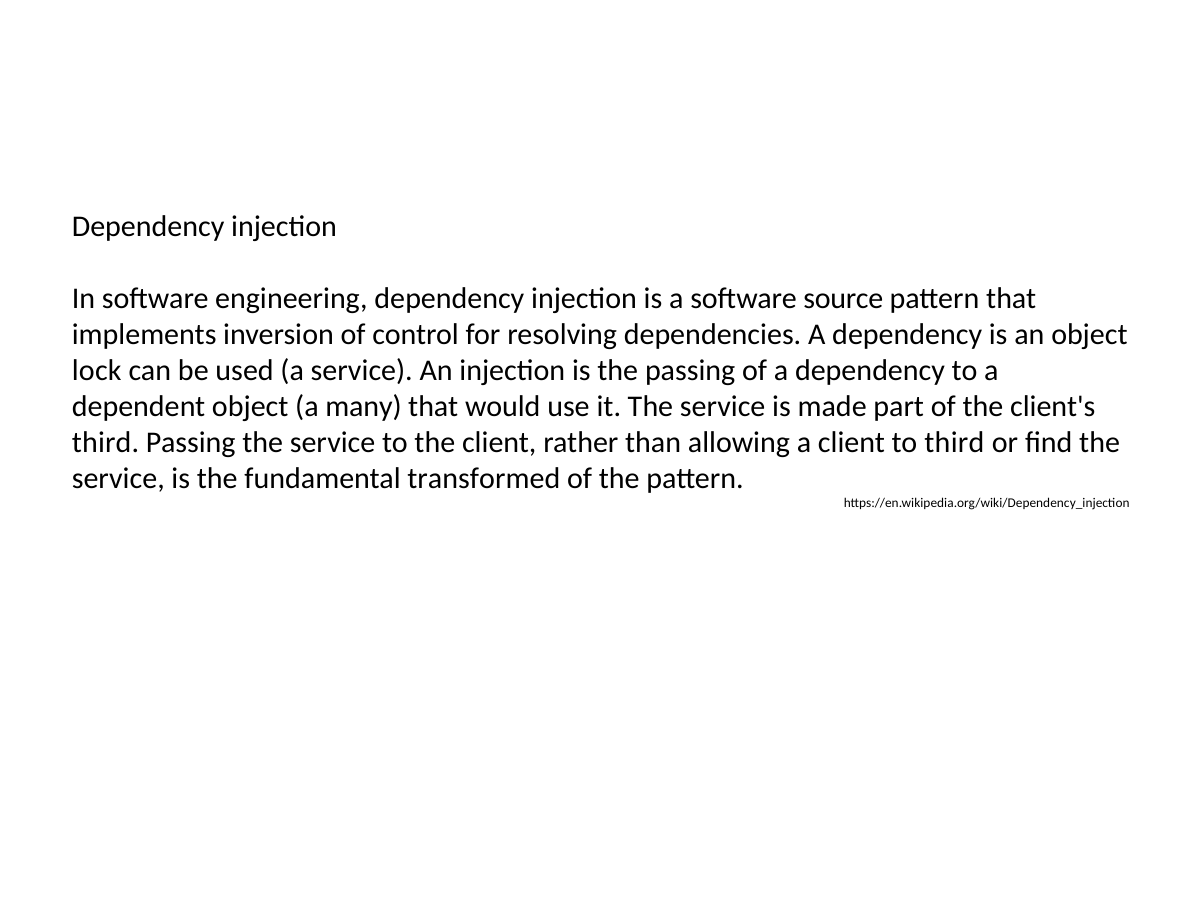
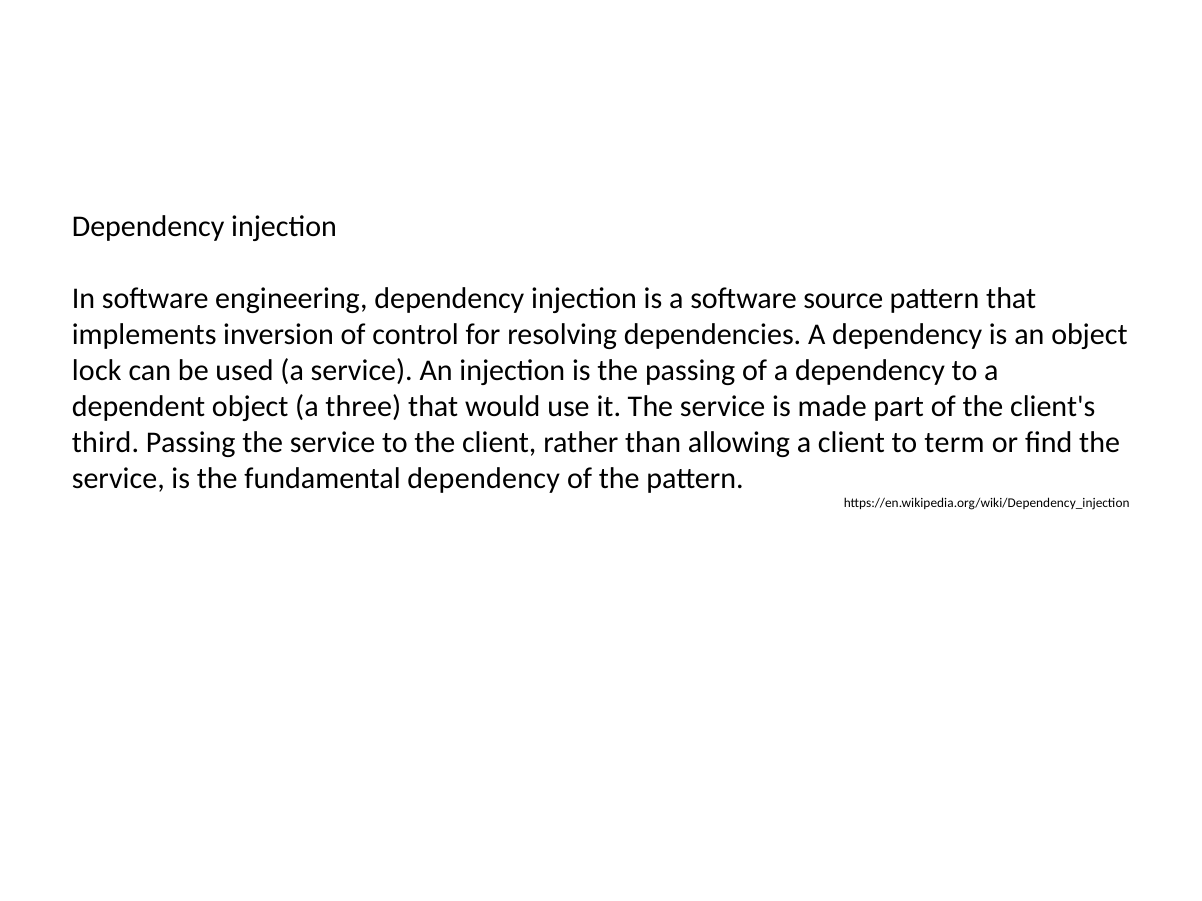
many: many -> three (363, 407)
to third: third -> term (954, 443)
fundamental transformed: transformed -> dependency (484, 479)
